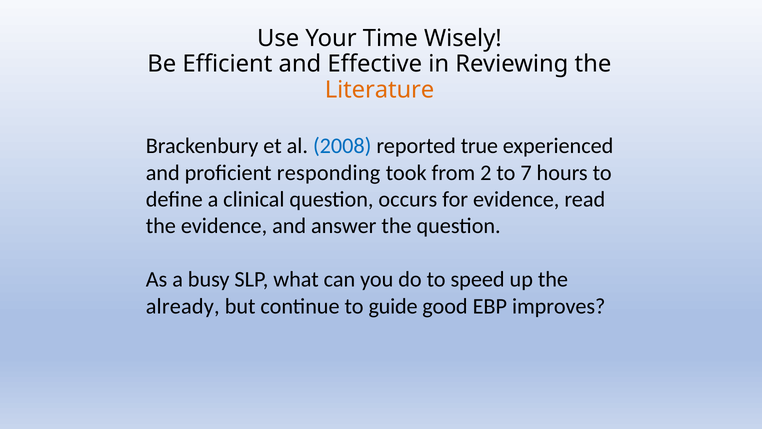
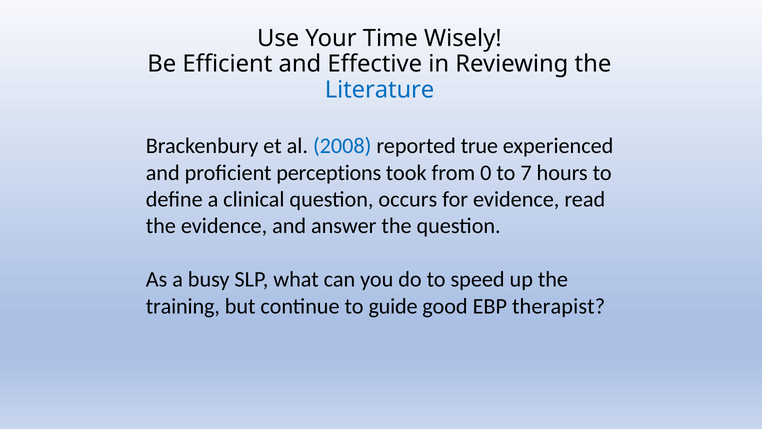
Literature colour: orange -> blue (380, 90)
responding: responding -> perceptions (329, 173)
2: 2 -> 0 (486, 173)
already: already -> training (183, 306)
improves: improves -> therapist (559, 306)
